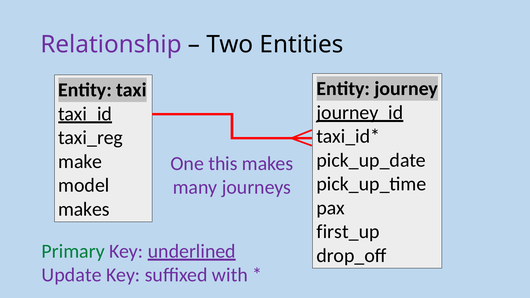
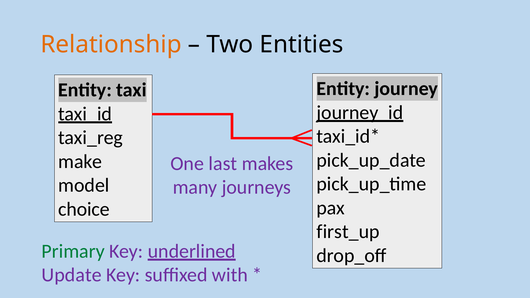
Relationship colour: purple -> orange (111, 45)
this: this -> last (223, 164)
makes: makes -> choice (84, 209)
